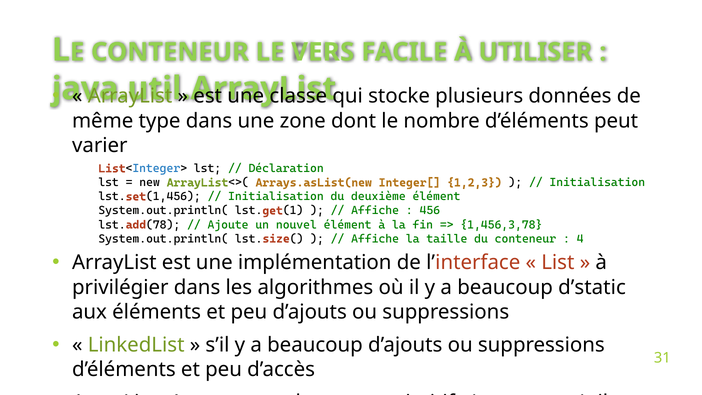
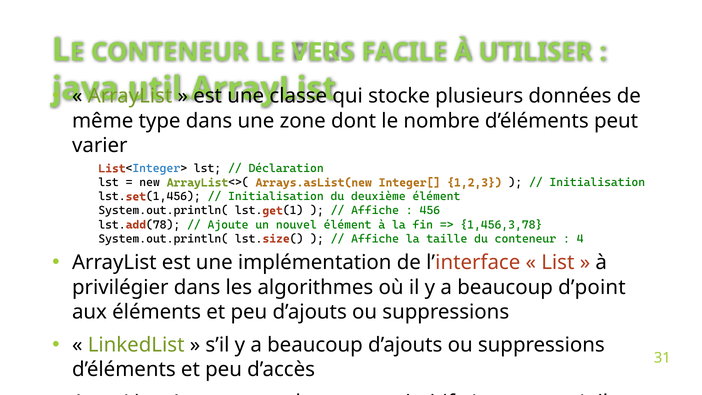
d’static: d’static -> d’point (592, 287)
